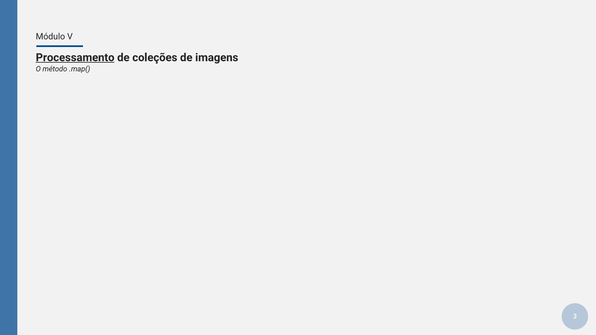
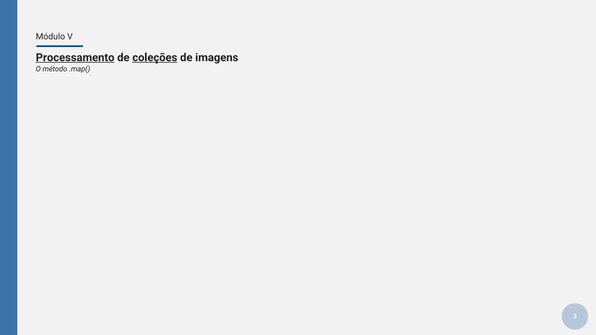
coleções underline: none -> present (155, 58)
